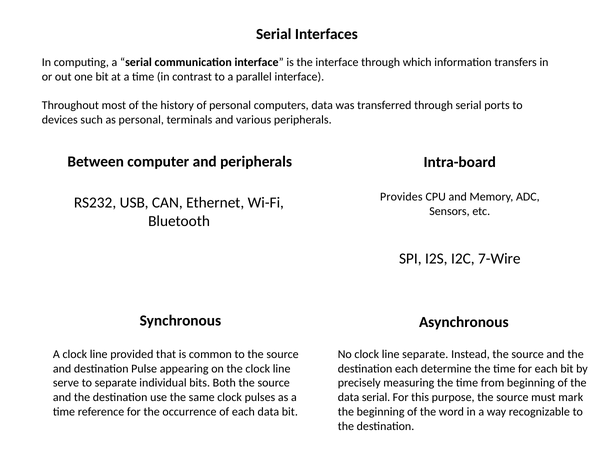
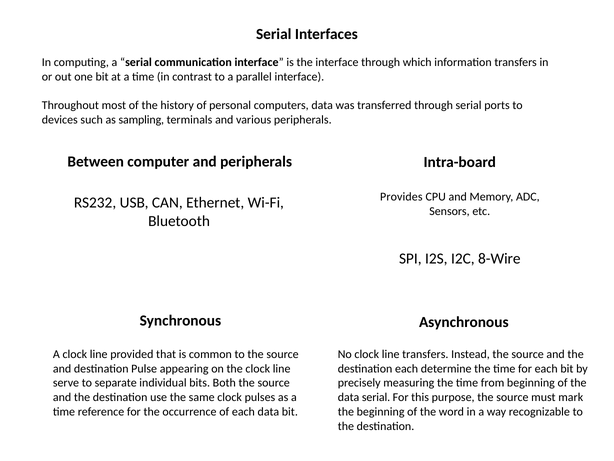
as personal: personal -> sampling (141, 120)
7-Wire: 7-Wire -> 8-Wire (499, 258)
line separate: separate -> transfers (425, 354)
